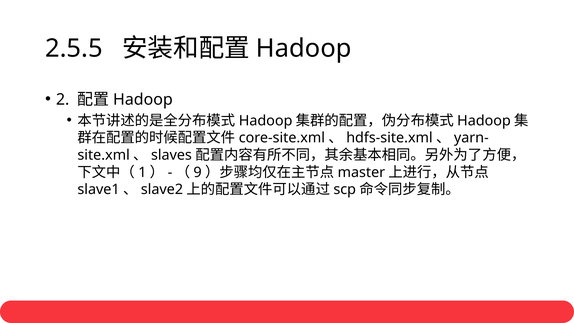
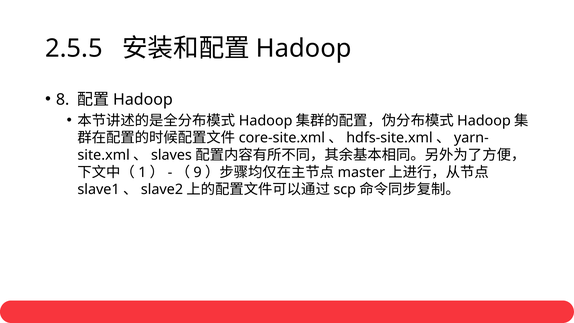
2: 2 -> 8 (63, 100)
